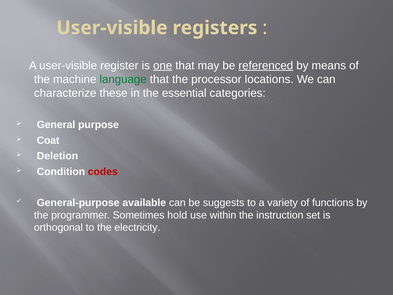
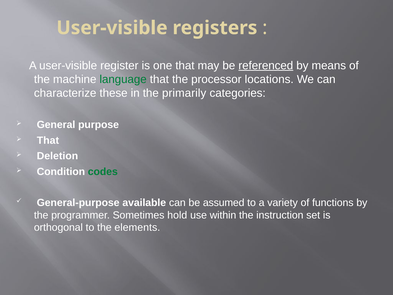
one underline: present -> none (163, 65)
essential: essential -> primarily (184, 93)
Coat: Coat -> That (48, 140)
codes colour: red -> green (103, 171)
suggests: suggests -> assumed (224, 202)
electricity: electricity -> elements (137, 227)
